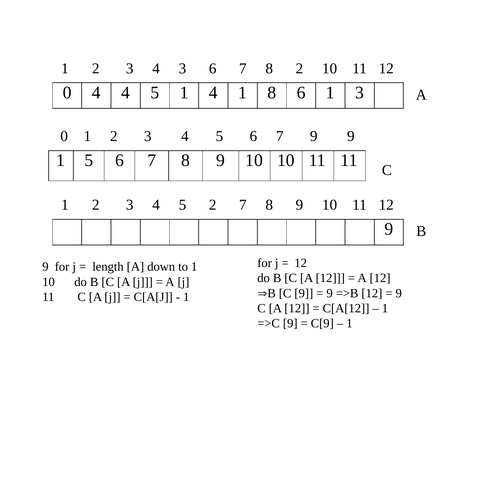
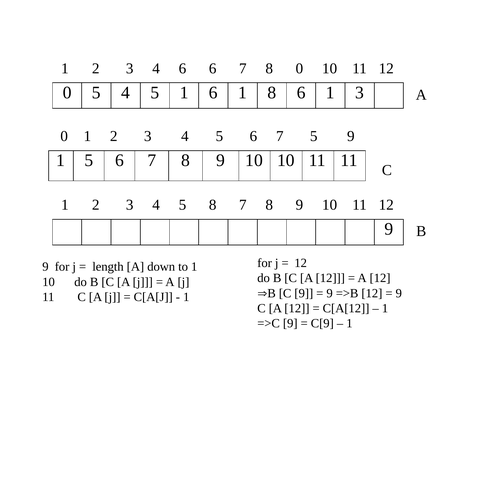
4 3: 3 -> 6 (182, 68)
8 2: 2 -> 0 (299, 68)
0 4: 4 -> 5 (96, 93)
1 4: 4 -> 6 (213, 93)
7 9: 9 -> 5 (314, 136)
5 2: 2 -> 8 (213, 205)
